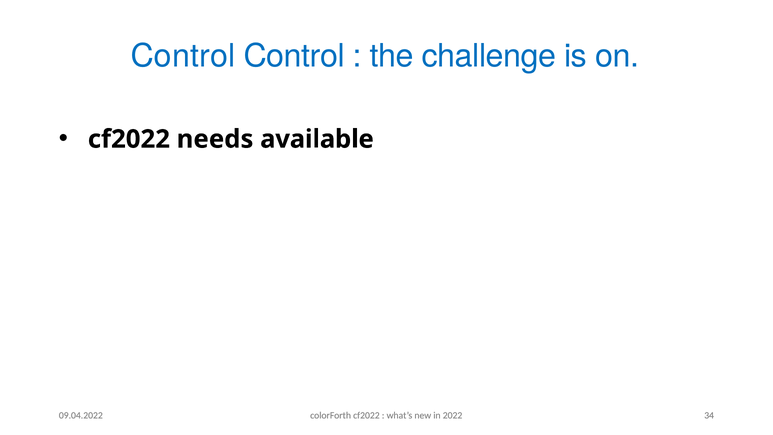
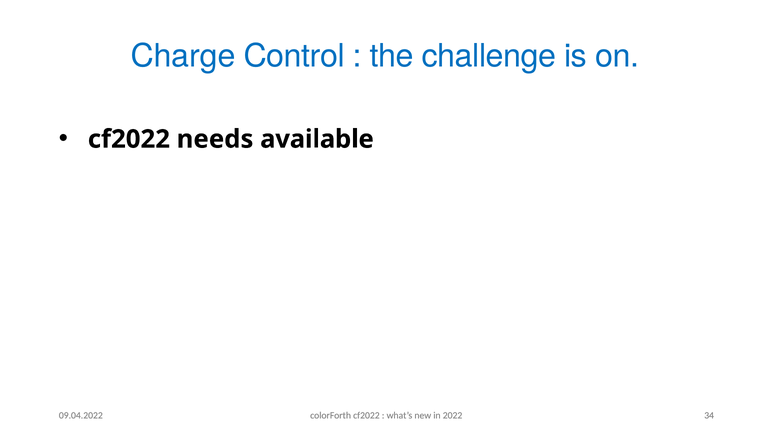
Control: Control -> Charge (183, 56)
